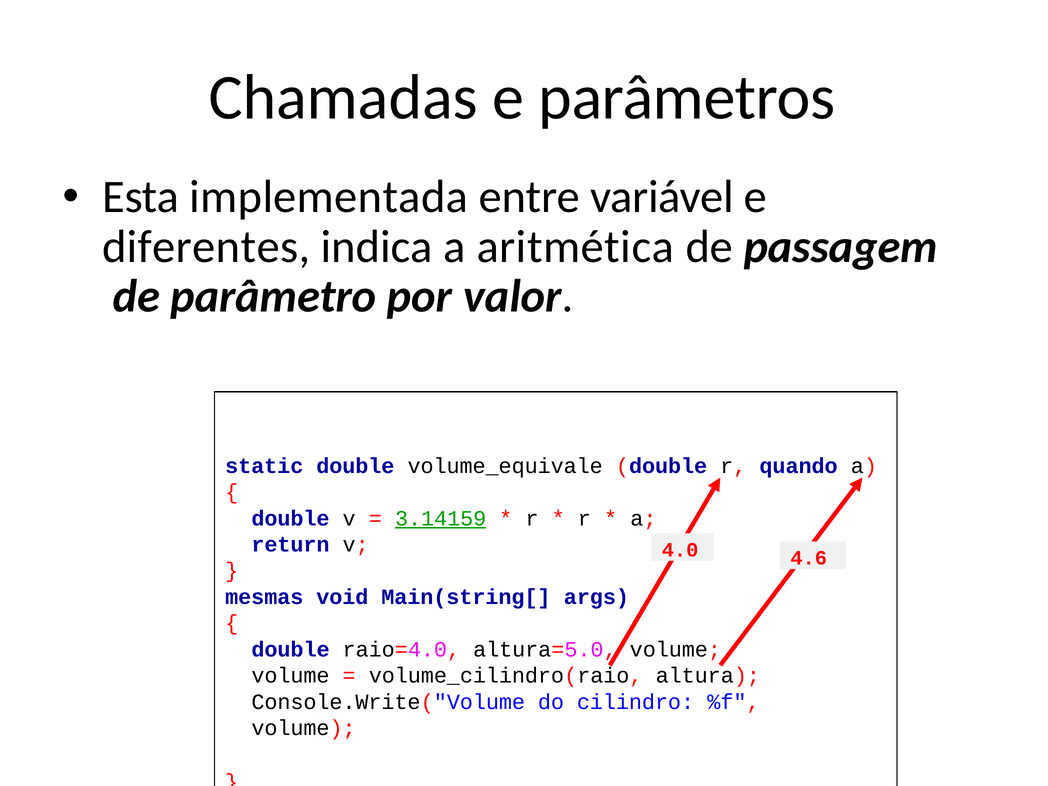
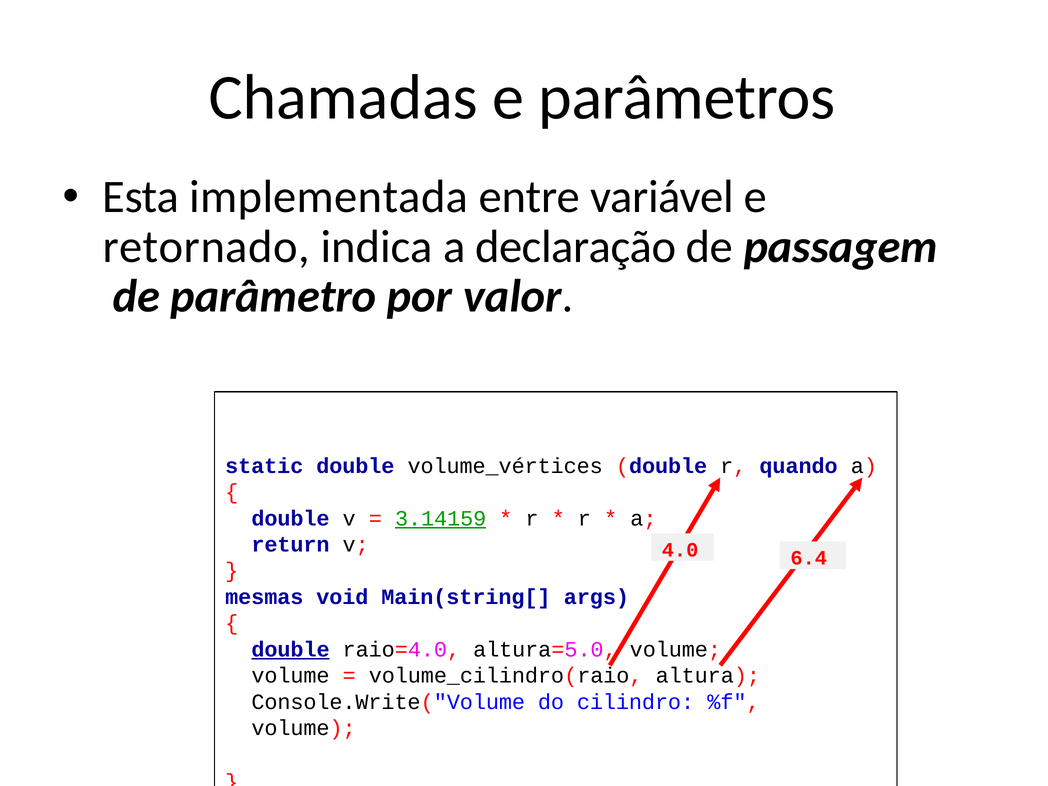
diferentes: diferentes -> retornado (206, 247)
aritmética: aritmética -> declaração (576, 247)
volume_equivale: volume_equivale -> volume_vértices (505, 466)
4.6: 4.6 -> 6.4 (809, 558)
double underline: none -> present (291, 649)
